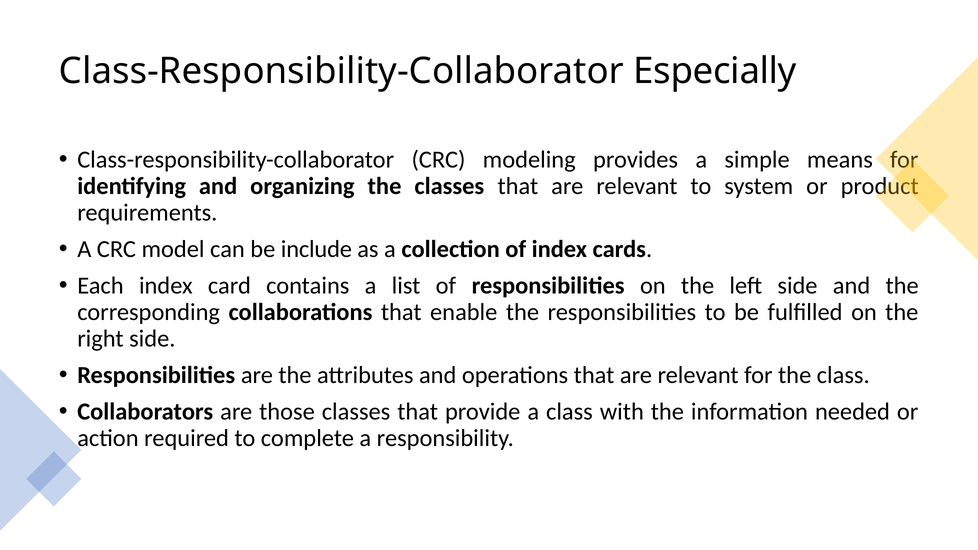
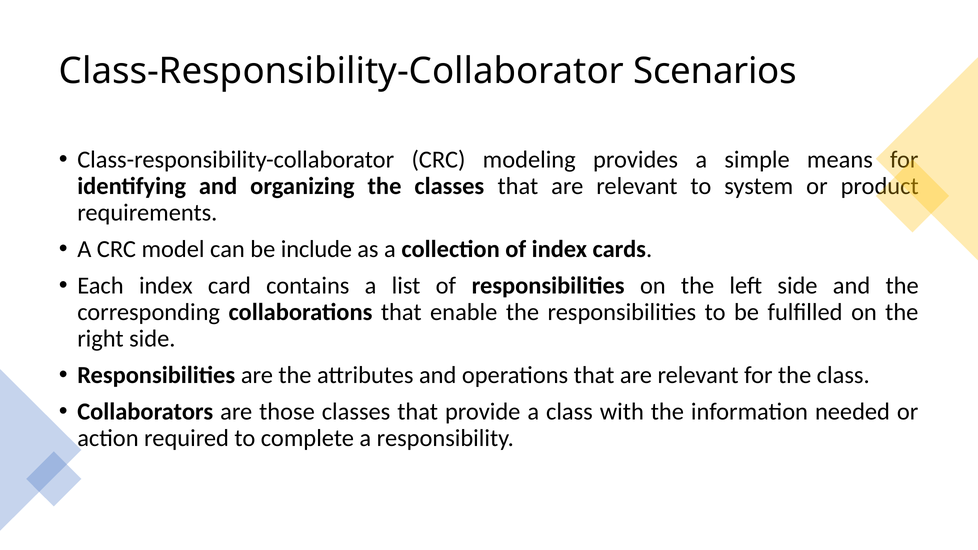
Especially: Especially -> Scenarios (715, 71)
